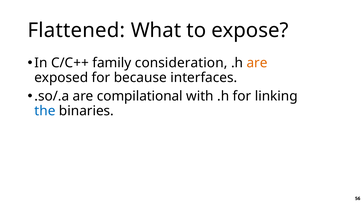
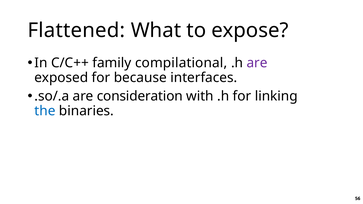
consideration: consideration -> compilational (181, 63)
are colour: orange -> purple (257, 63)
compilational: compilational -> consideration (140, 96)
